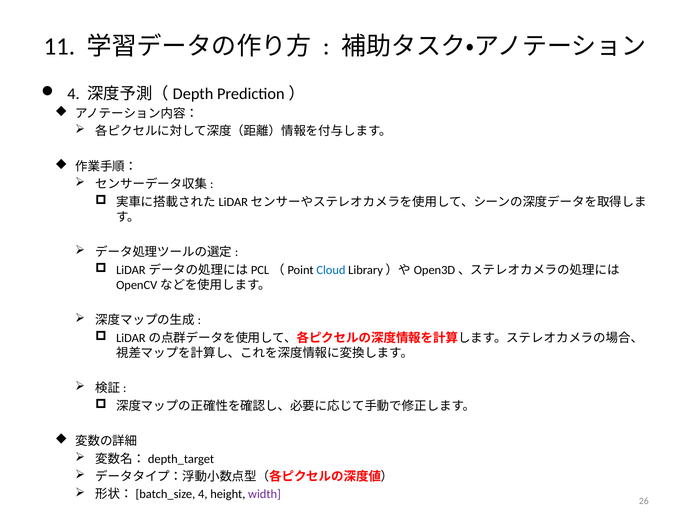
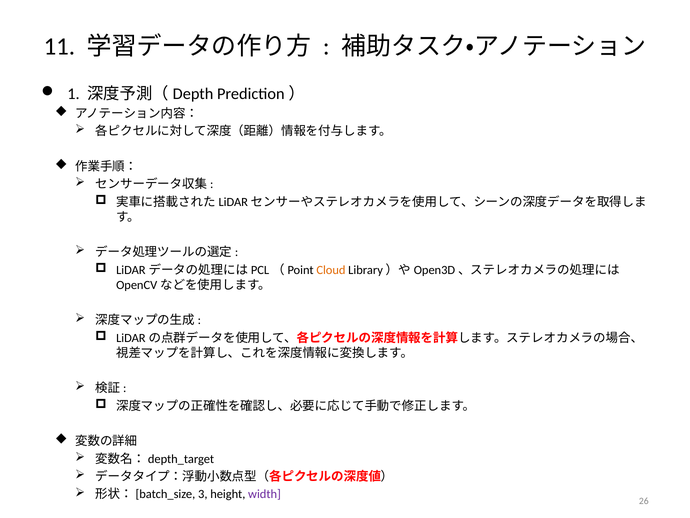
4: 4 -> 1 (73, 94)
Cloud colour: blue -> orange (331, 270)
4: 4 -> 3 (203, 494)
